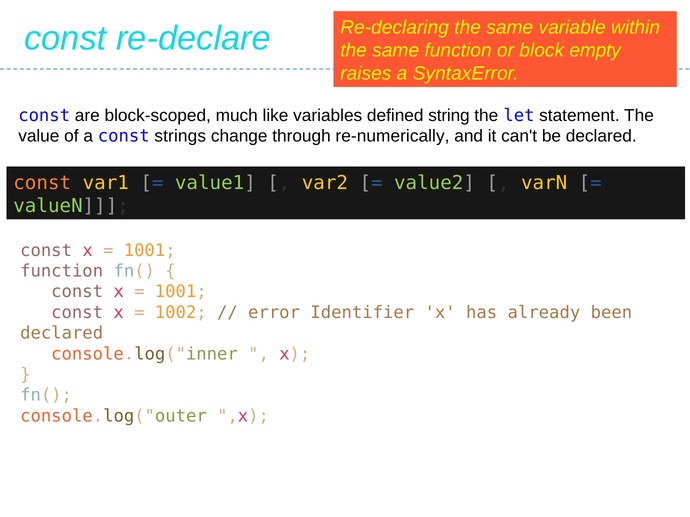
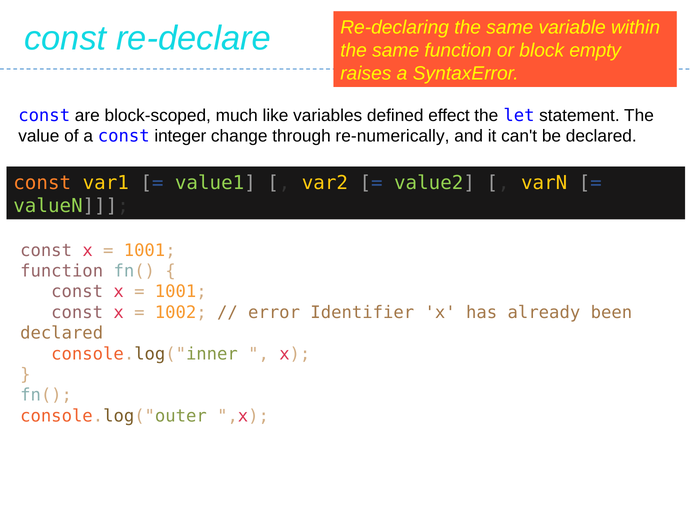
string: string -> effect (449, 116)
strings: strings -> integer (180, 136)
